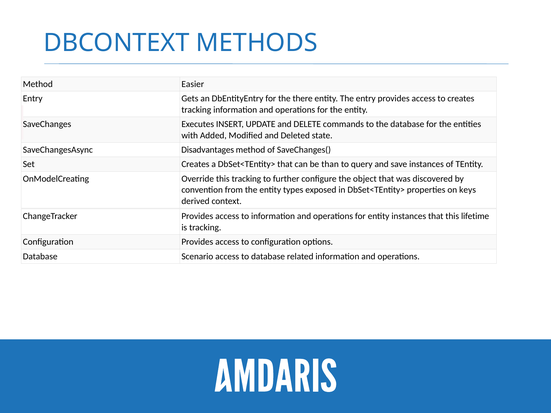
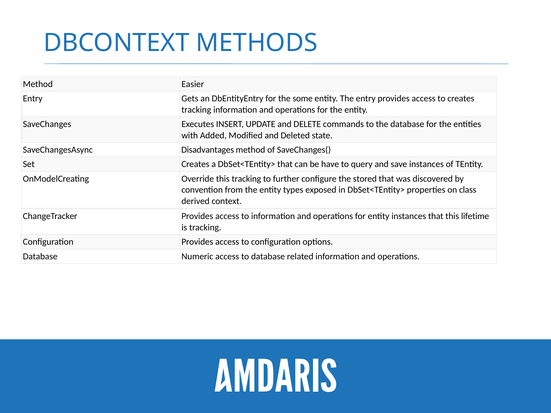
there: there -> some (303, 99)
than: than -> have (330, 164)
object: object -> stored (365, 179)
keys: keys -> class (468, 190)
Scenario: Scenario -> Numeric (197, 257)
